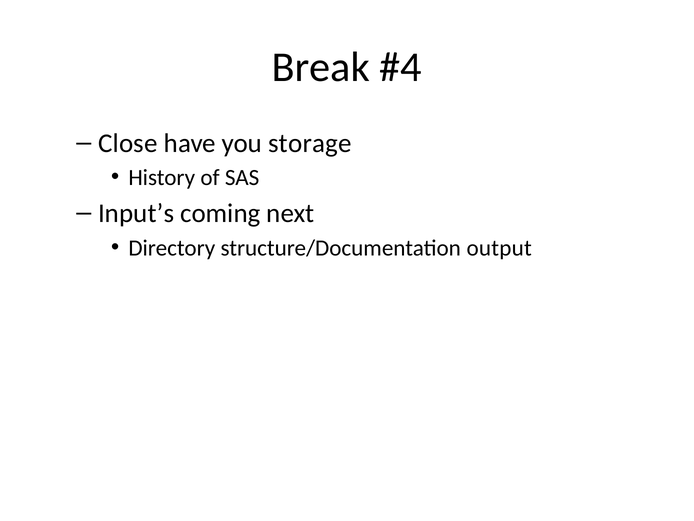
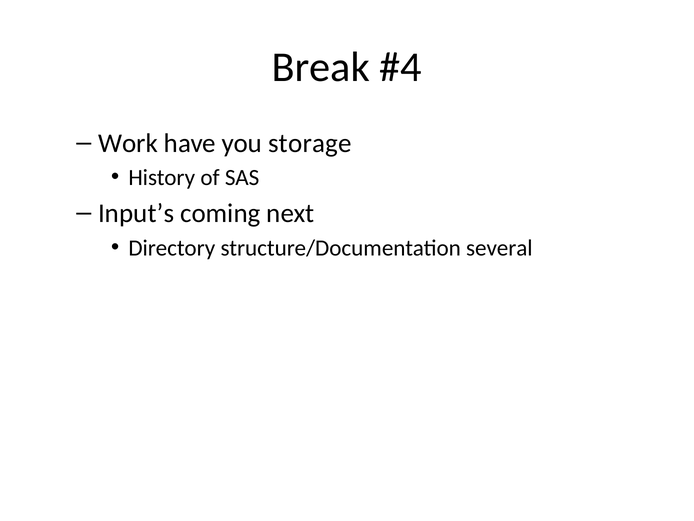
Close: Close -> Work (128, 143)
output: output -> several (499, 248)
